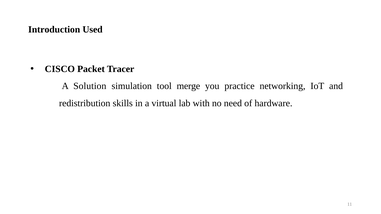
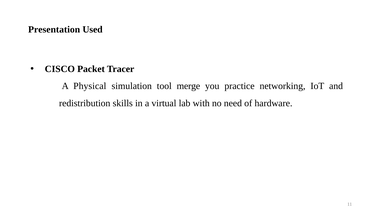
Introduction: Introduction -> Presentation (54, 30)
Solution: Solution -> Physical (90, 86)
